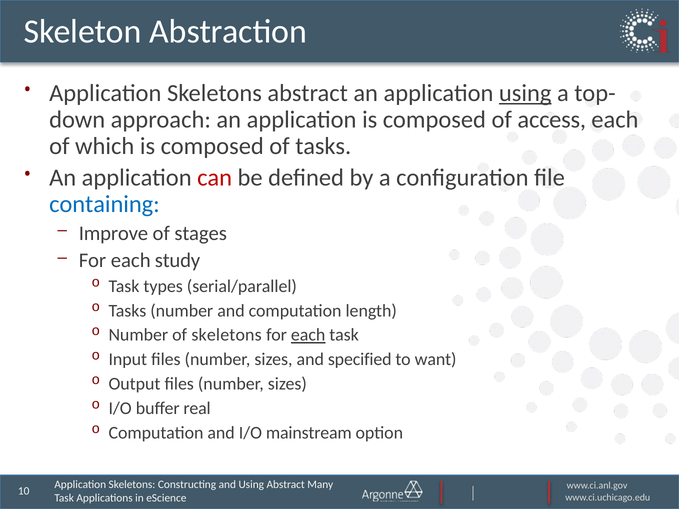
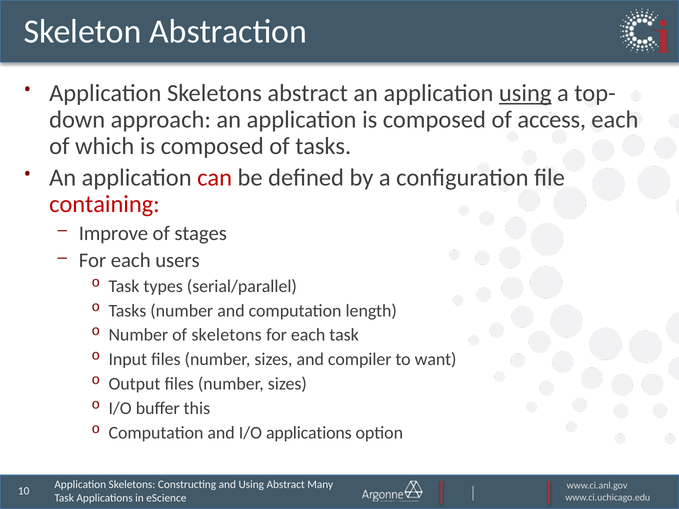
containing colour: blue -> red (104, 204)
study: study -> users (177, 261)
each underline: present -> none (308, 335)
specified: specified -> compiler (360, 360)
real: real -> this (197, 409)
I/O mainstream: mainstream -> applications (309, 433)
